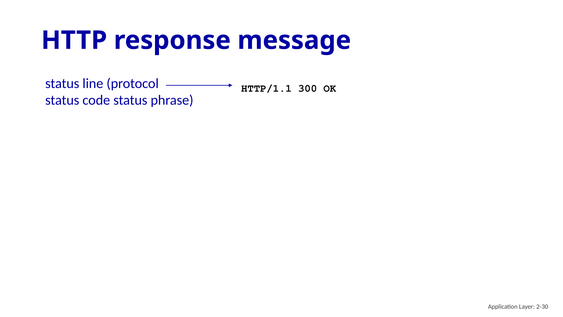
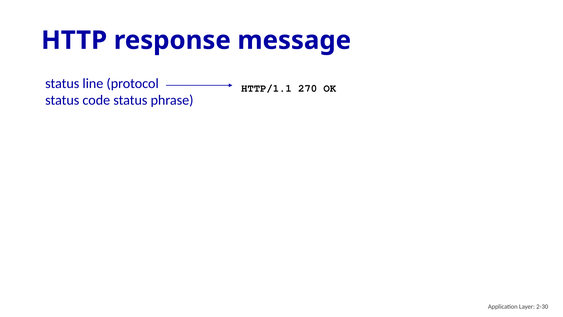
300: 300 -> 270 (308, 88)
